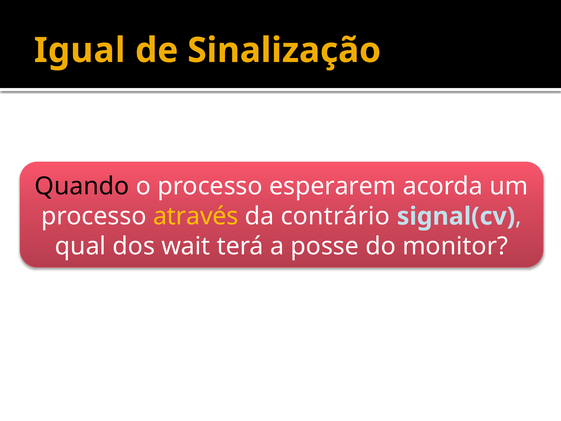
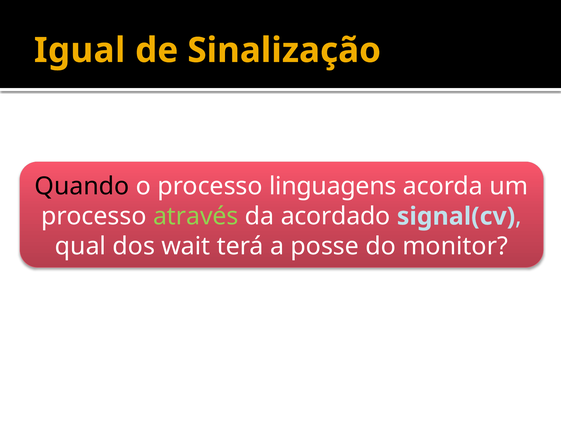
esperarem: esperarem -> linguagens (333, 186)
através colour: yellow -> light green (196, 216)
contrário: contrário -> acordado (336, 216)
